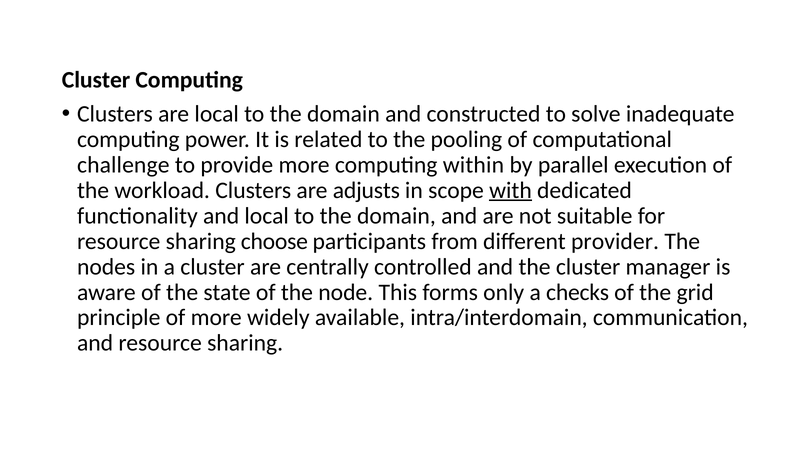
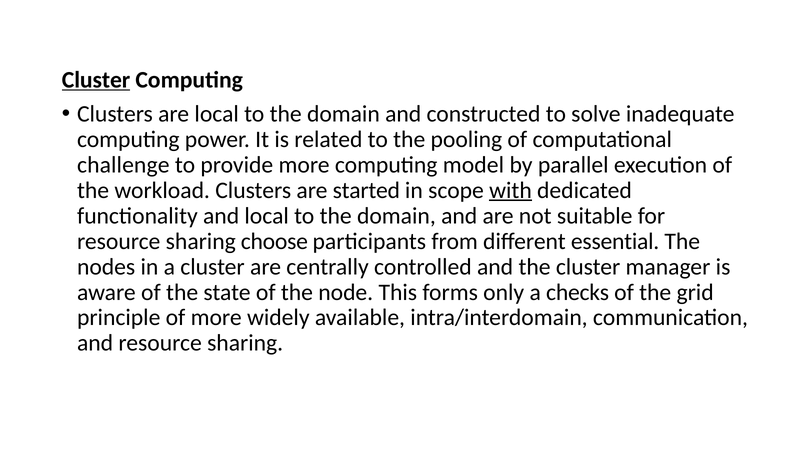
Cluster underline: none -> present (96, 80)
within: within -> model (473, 165)
adjusts: adjusts -> started (366, 190)
provider: provider -> essential (615, 241)
